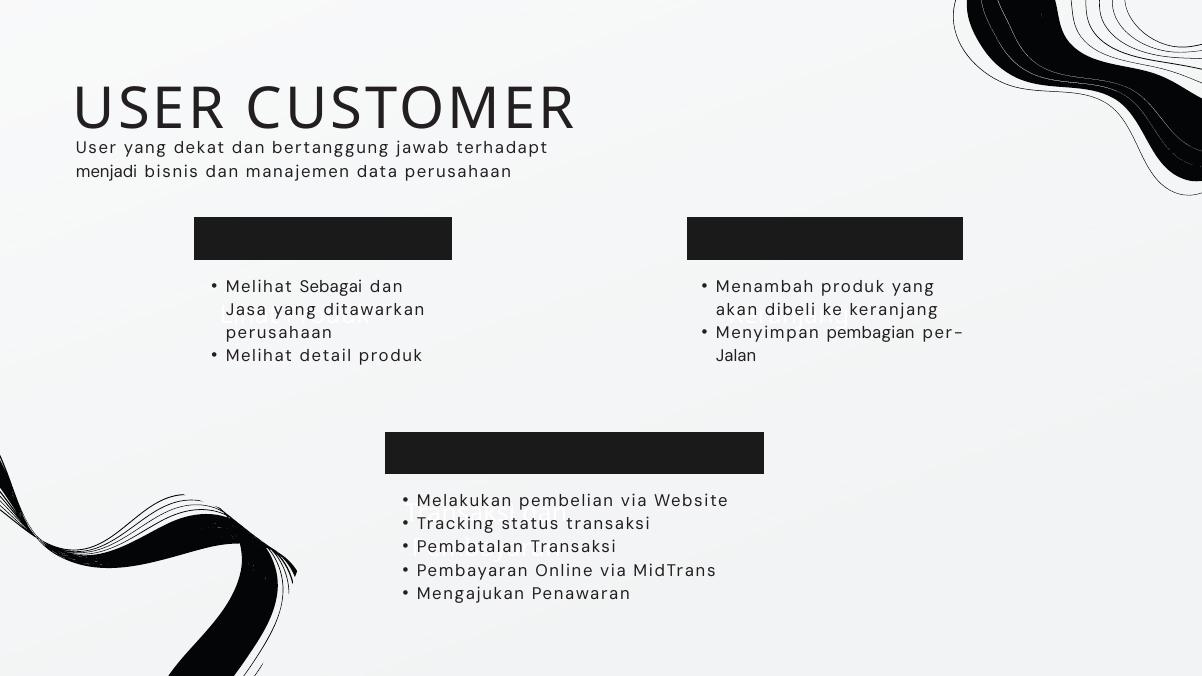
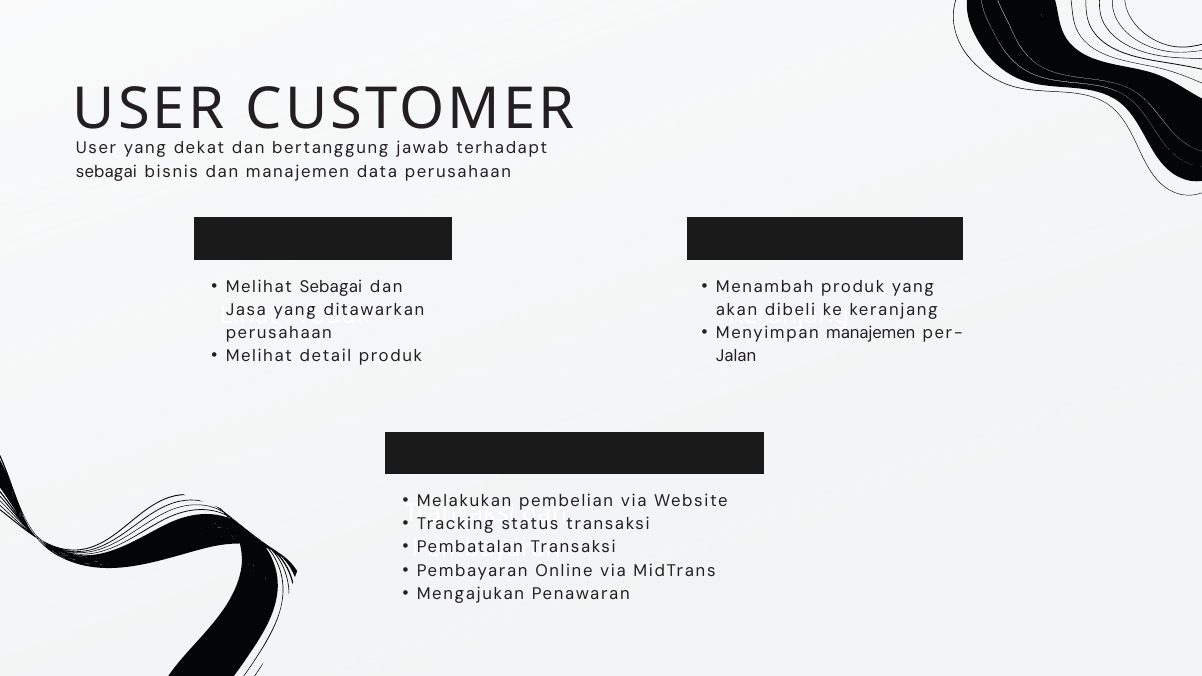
menjadi: menjadi -> sebagai (106, 172)
Menyimpan pembagian: pembagian -> manajemen (871, 333)
